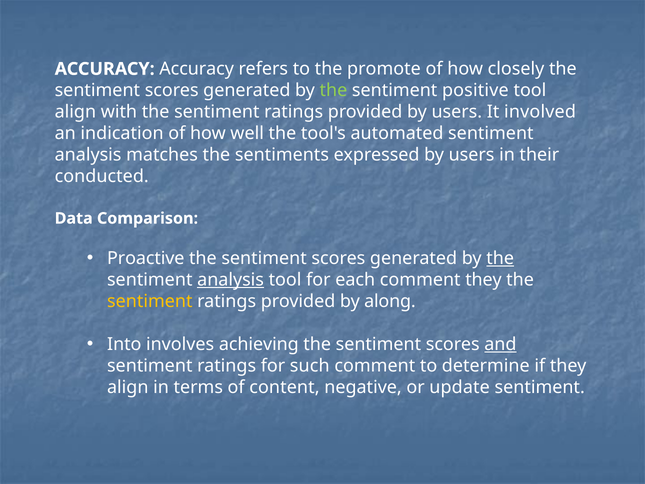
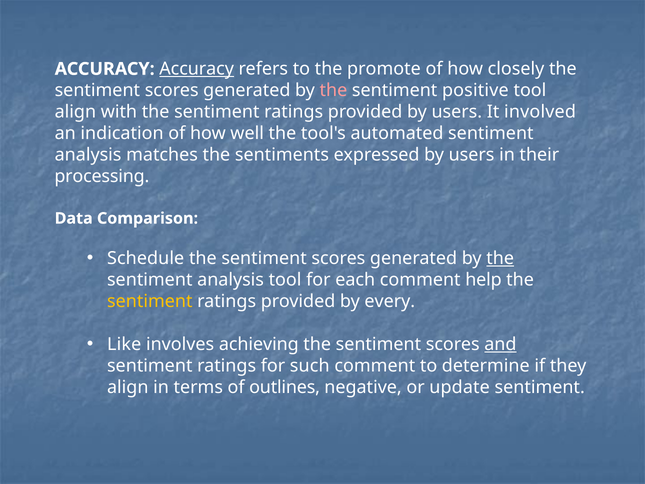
Accuracy underline: none -> present (197, 69)
the colour: light green -> pink (333, 90)
conducted: conducted -> processing (102, 176)
Proactive: Proactive -> Schedule (146, 258)
analysis underline: present -> none (231, 280)
comment they: they -> help (483, 280)
along: along -> every (390, 301)
Into: Into -> Like (124, 344)
content: content -> outlines (285, 387)
